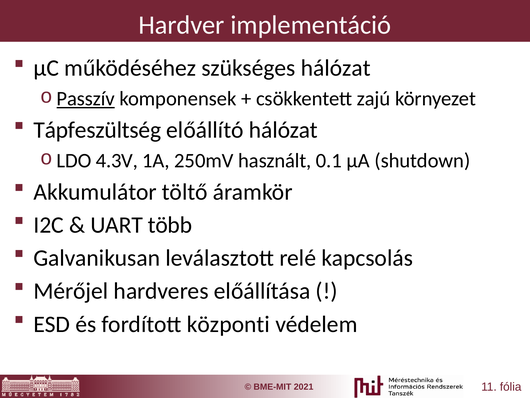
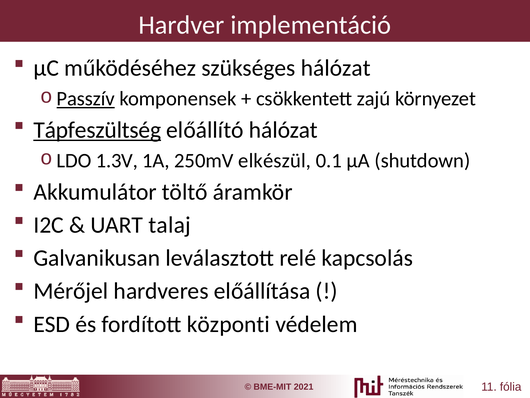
Tápfeszültség underline: none -> present (97, 130)
4.3V: 4.3V -> 1.3V (117, 160)
használt: használt -> elkészül (275, 160)
több: több -> talaj (170, 225)
